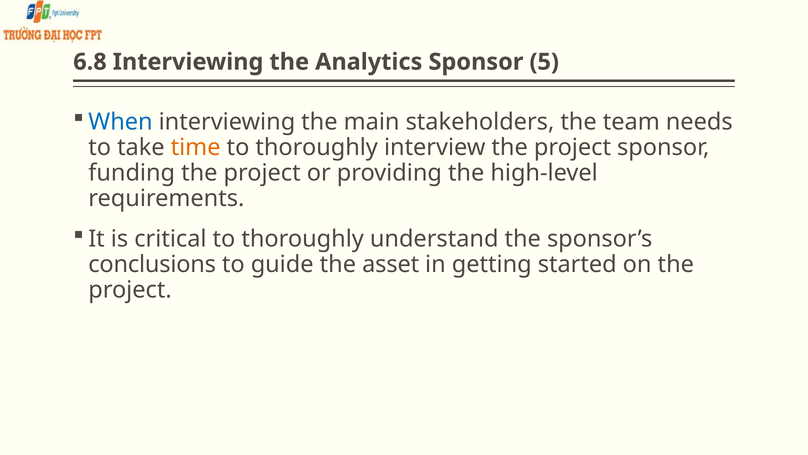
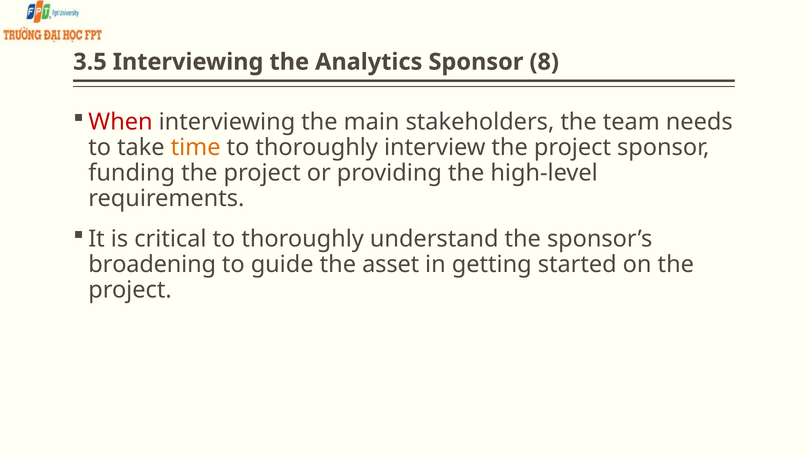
6.8: 6.8 -> 3.5 (90, 62)
5: 5 -> 8 (544, 62)
When colour: blue -> red (121, 122)
conclusions: conclusions -> broadening (152, 264)
